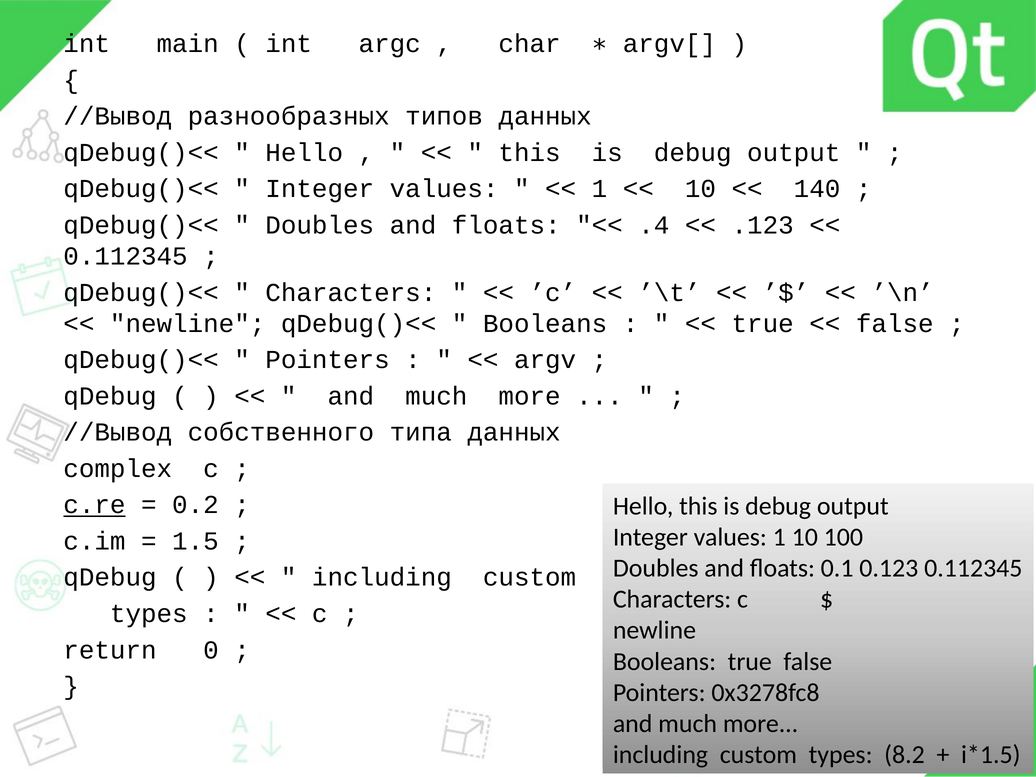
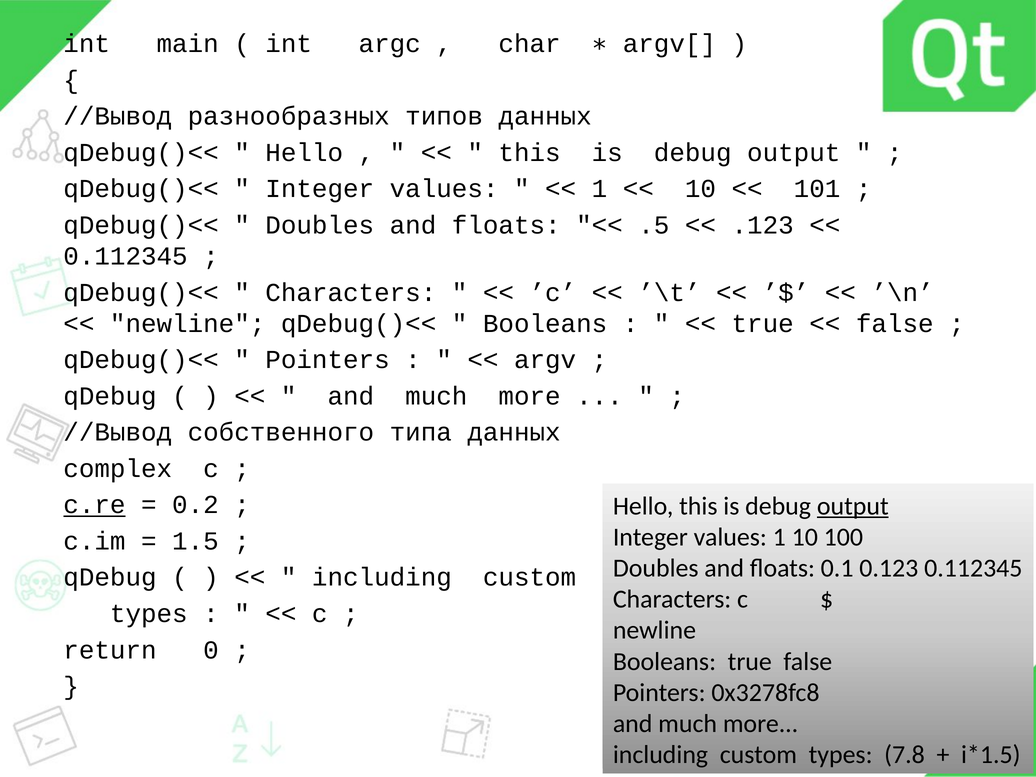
140: 140 -> 101 (817, 189)
.4: .4 -> .5 (654, 225)
output underline: none -> present (853, 506)
8.2: 8.2 -> 7.8 (905, 755)
